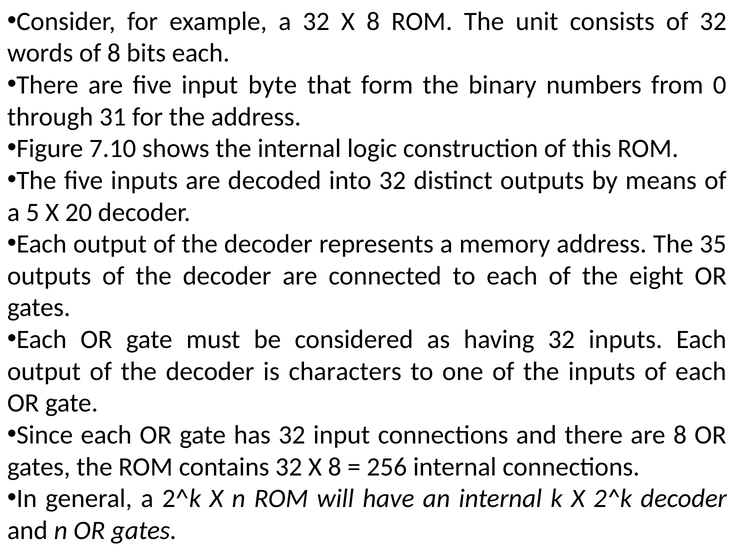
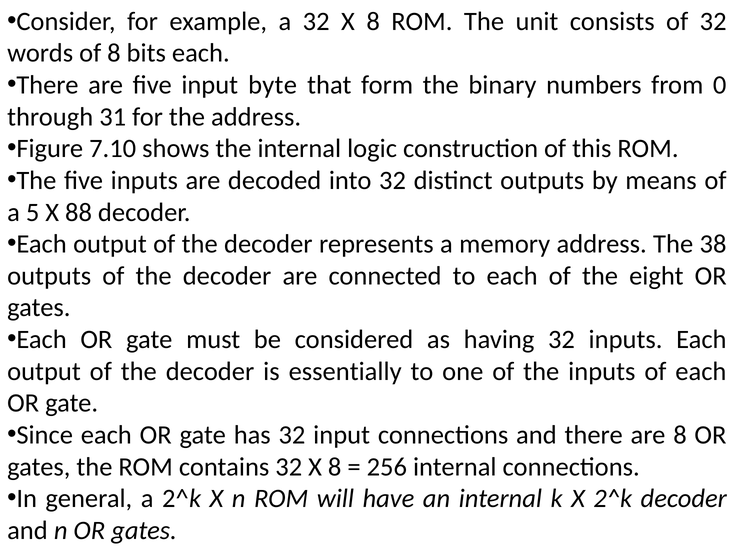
20: 20 -> 88 (79, 212)
35: 35 -> 38 (713, 244)
characters: characters -> essentially (345, 372)
